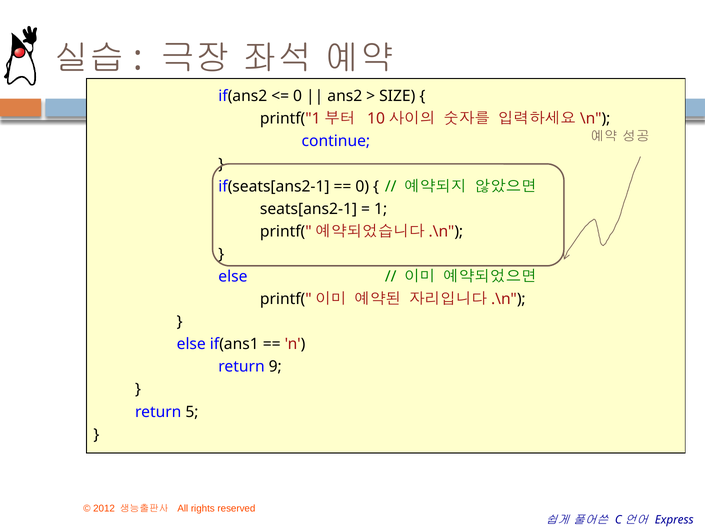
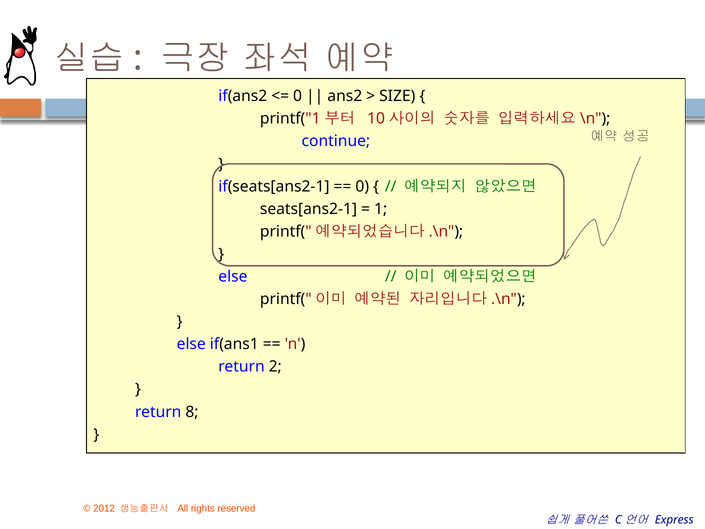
9: 9 -> 2 (275, 367)
5: 5 -> 8 (192, 412)
